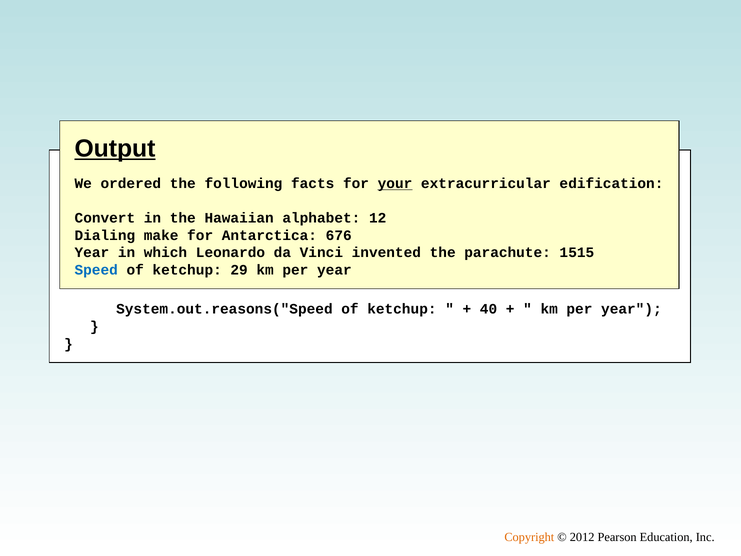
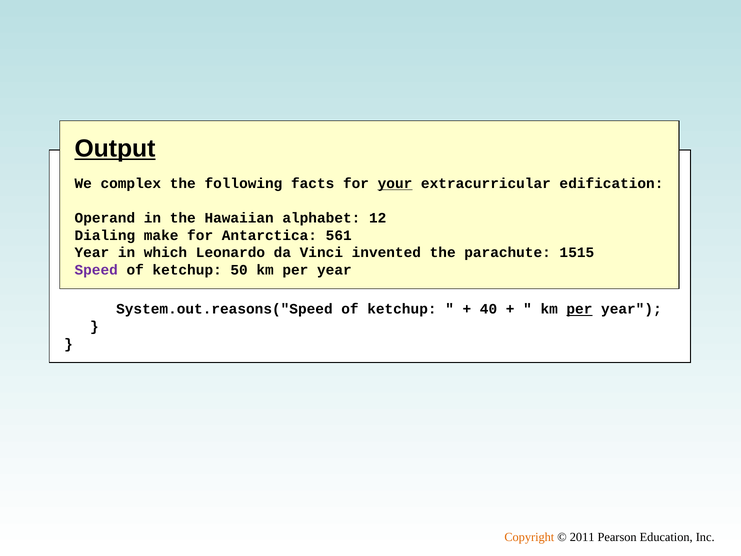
ordered: ordered -> complex (131, 183)
Convert: Convert -> Operand (105, 218)
676: 676 -> 561 (339, 235)
Speed colour: blue -> purple (96, 270)
29: 29 -> 50 (239, 270)
per underline: none -> present (579, 309)
2012: 2012 -> 2011 (582, 537)
